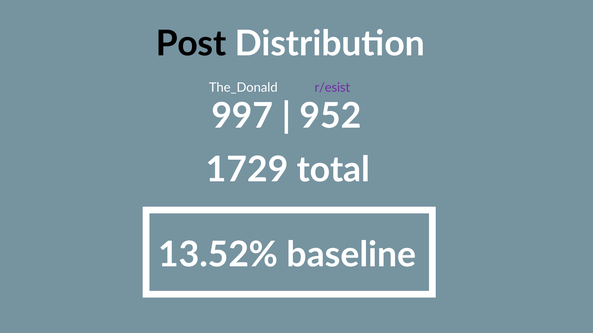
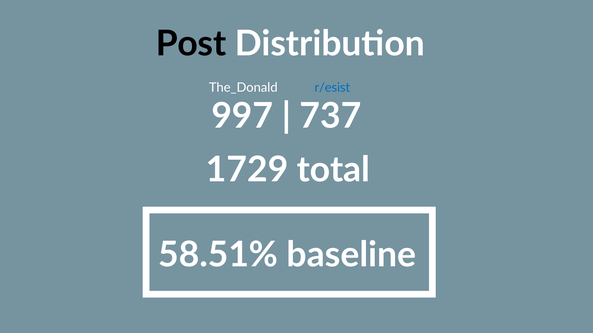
r/esist colour: purple -> blue (332, 88)
952: 952 -> 737 (331, 116)
13.52%: 13.52% -> 58.51% (218, 255)
